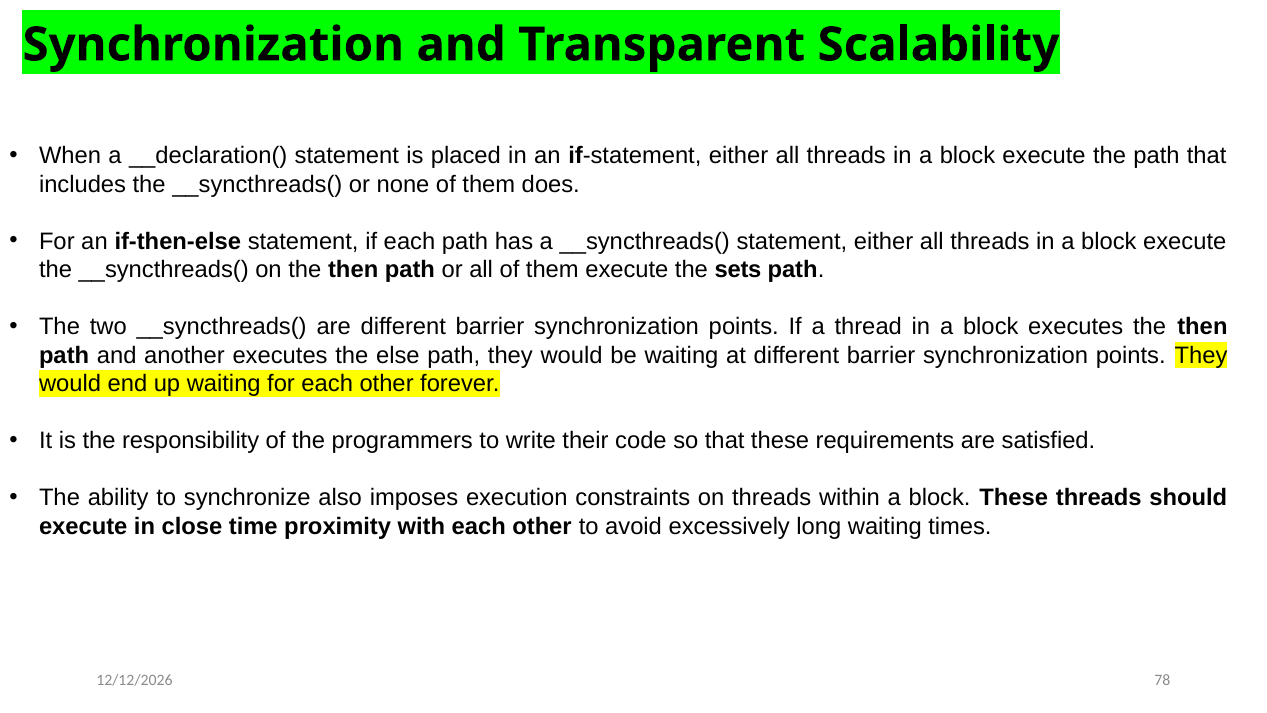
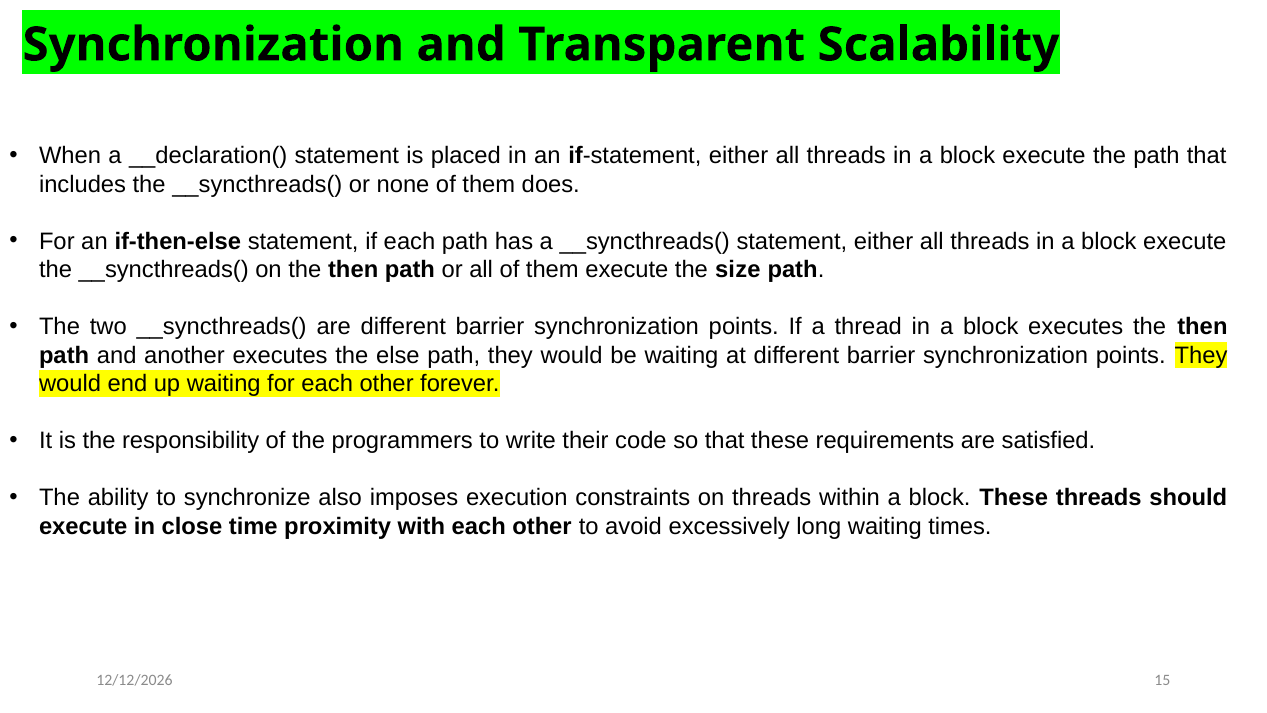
sets: sets -> size (738, 270)
78: 78 -> 15 (1162, 680)
